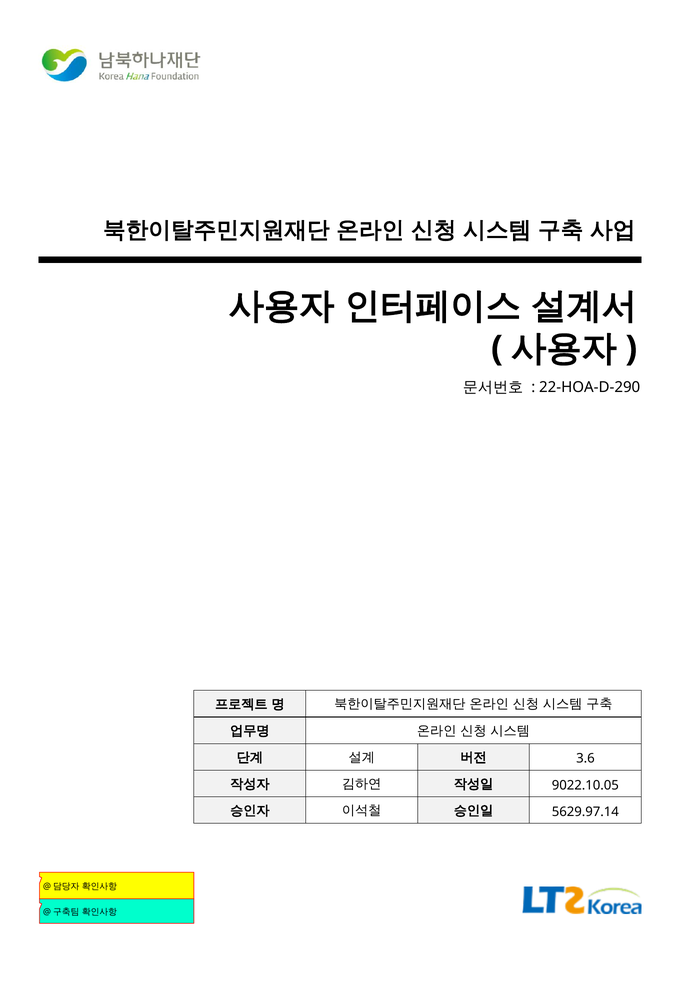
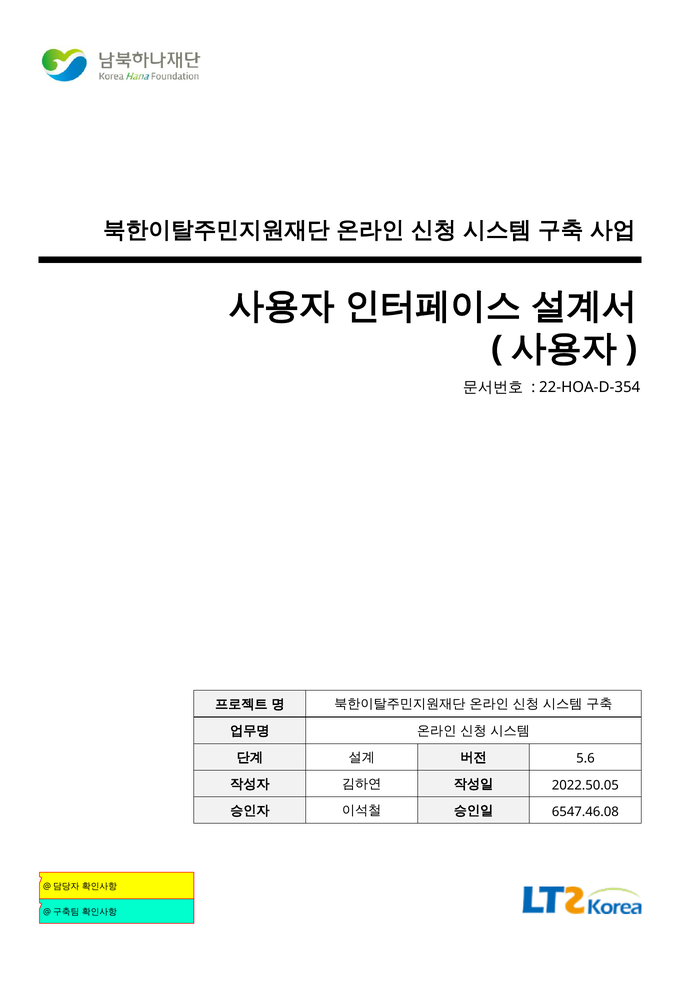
22-HOA-D-290: 22-HOA-D-290 -> 22-HOA-D-354 (590, 387)
3.6: 3.6 -> 5.6 (585, 759)
9022.10.05: 9022.10.05 -> 2022.50.05 (585, 785)
5629.97.14: 5629.97.14 -> 6547.46.08 (585, 812)
